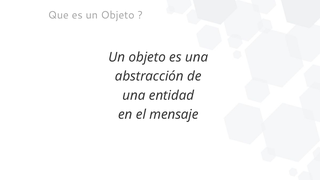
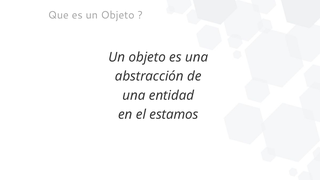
mensaje: mensaje -> estamos (174, 115)
